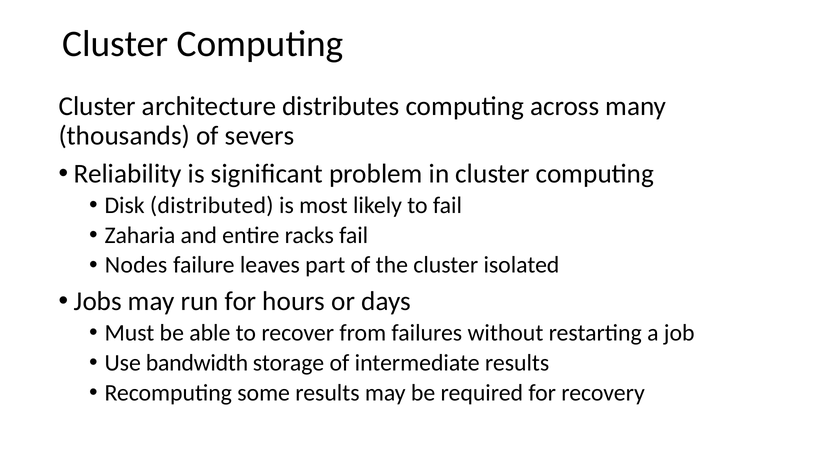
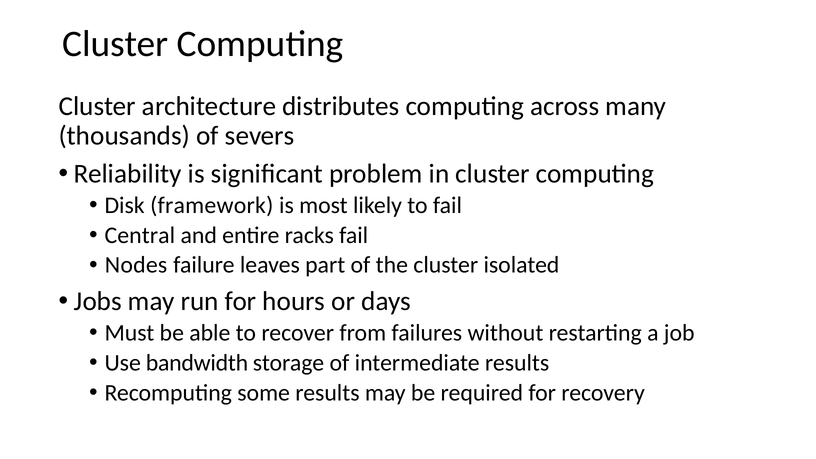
distributed: distributed -> framework (212, 205)
Zaharia: Zaharia -> Central (140, 235)
